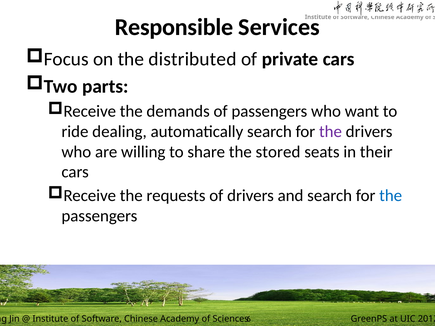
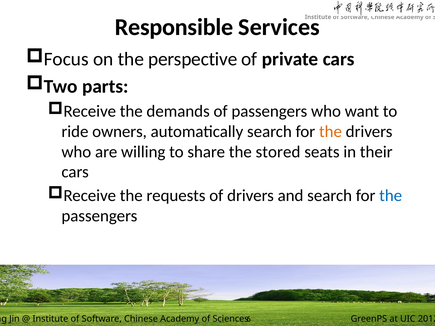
distributed: distributed -> perspective (193, 59)
dealing: dealing -> owners (120, 132)
the colour: purple -> orange (330, 132)
